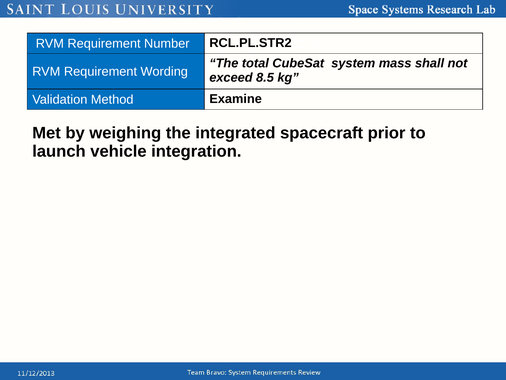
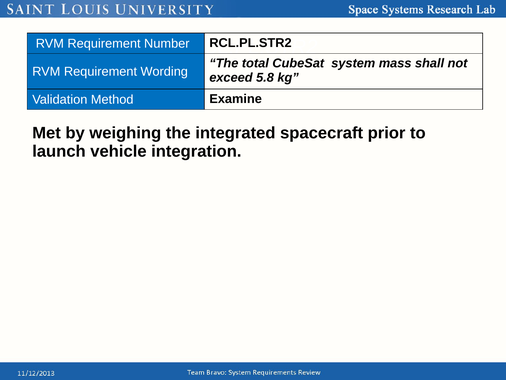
8.5: 8.5 -> 5.8 (265, 78)
